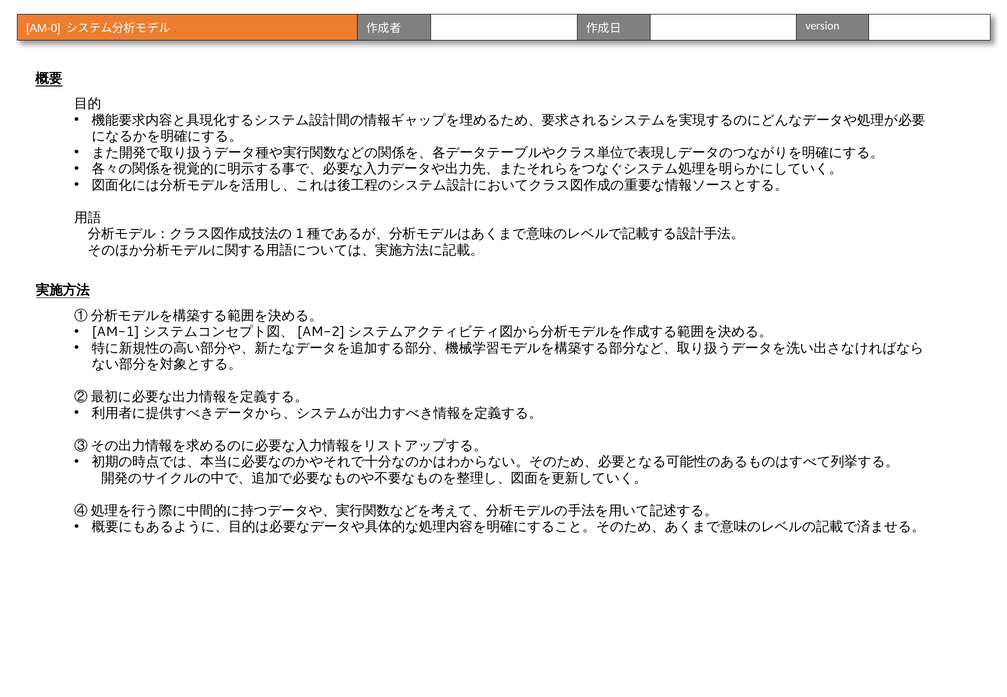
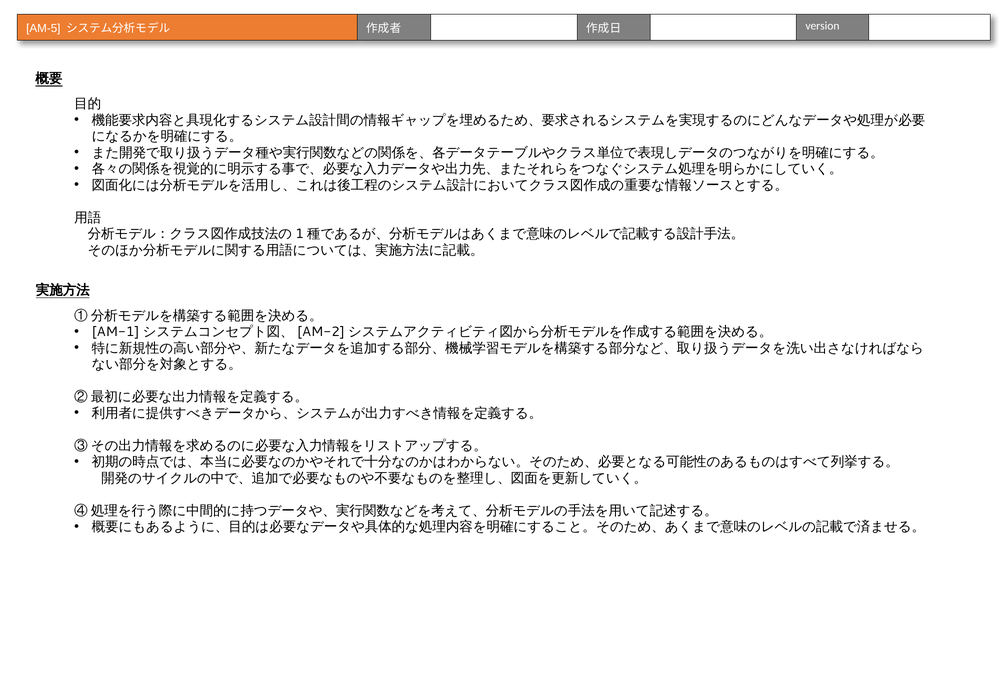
AM-0: AM-0 -> AM-5 (43, 28)
